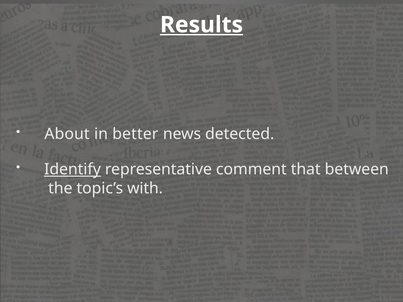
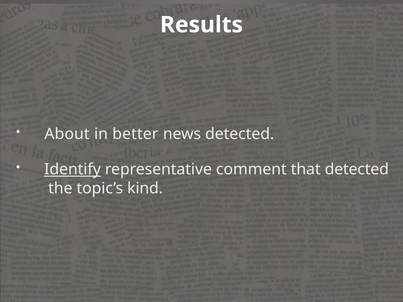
Results underline: present -> none (202, 25)
that between: between -> detected (357, 170)
with: with -> kind (145, 188)
